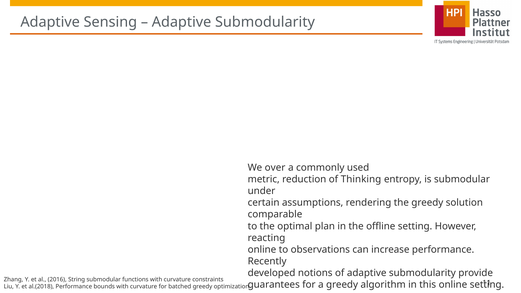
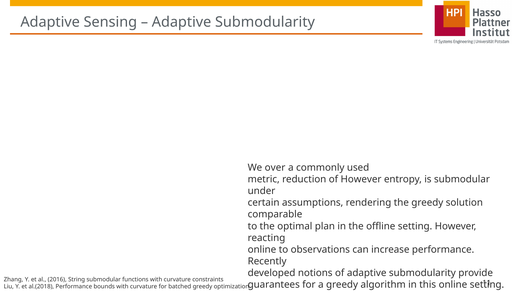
of Thinking: Thinking -> However (361, 179)
